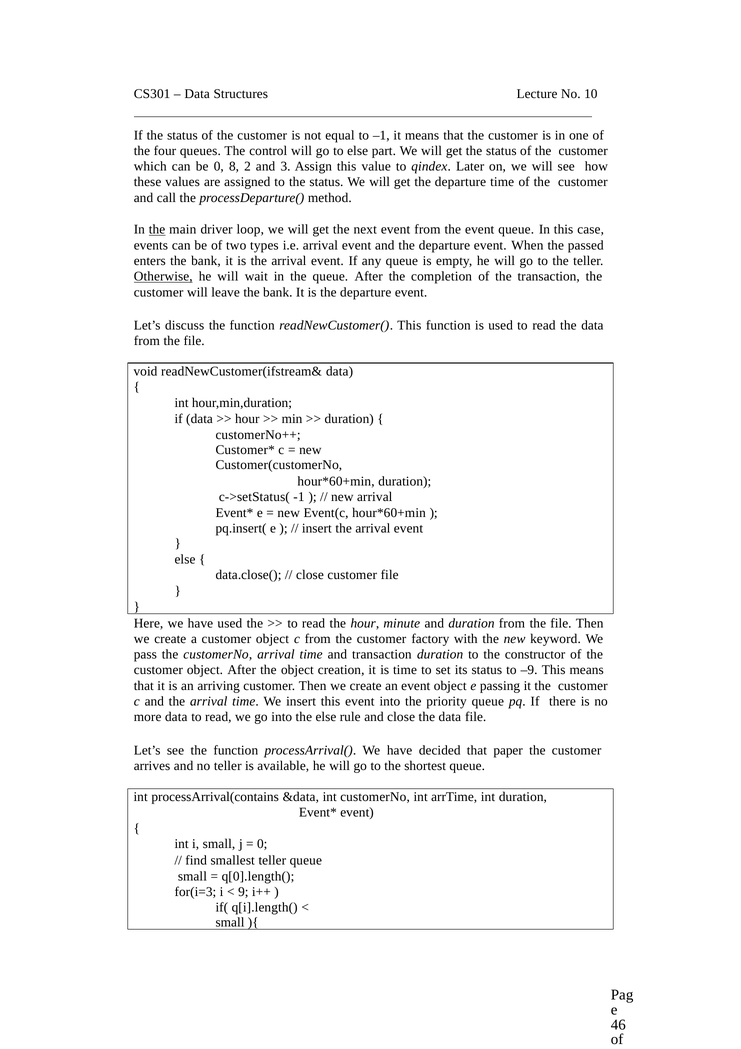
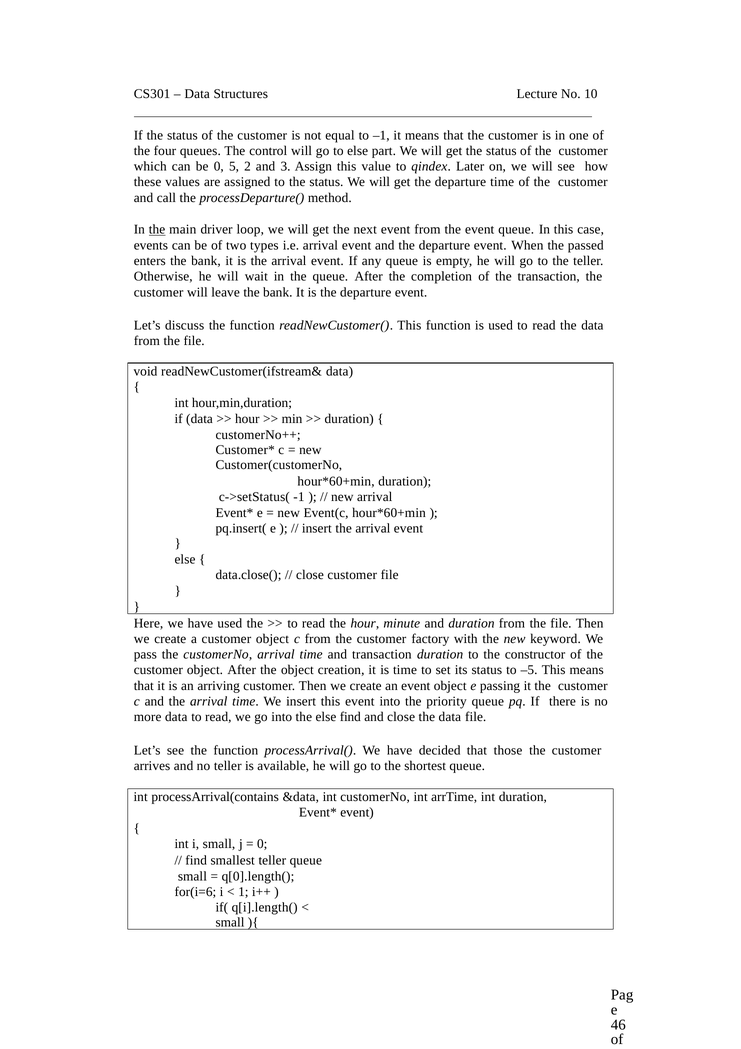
8: 8 -> 5 (234, 166)
Otherwise underline: present -> none (163, 276)
–9: –9 -> –5 (529, 670)
else rule: rule -> find (350, 717)
paper: paper -> those (508, 750)
for(i=3: for(i=3 -> for(i=6 (195, 892)
9: 9 -> 1 (243, 892)
